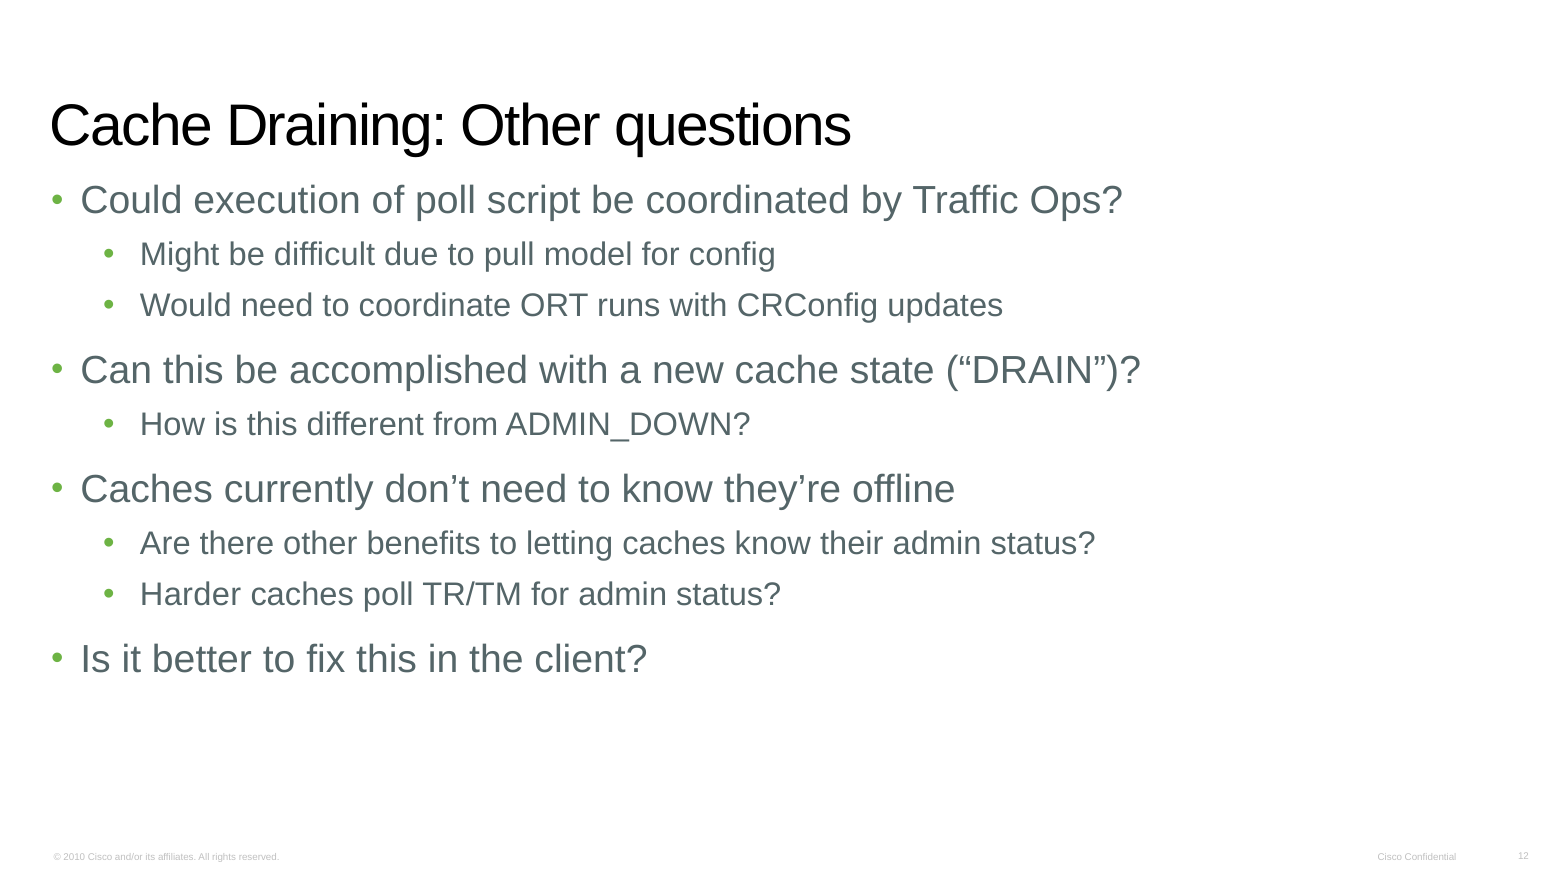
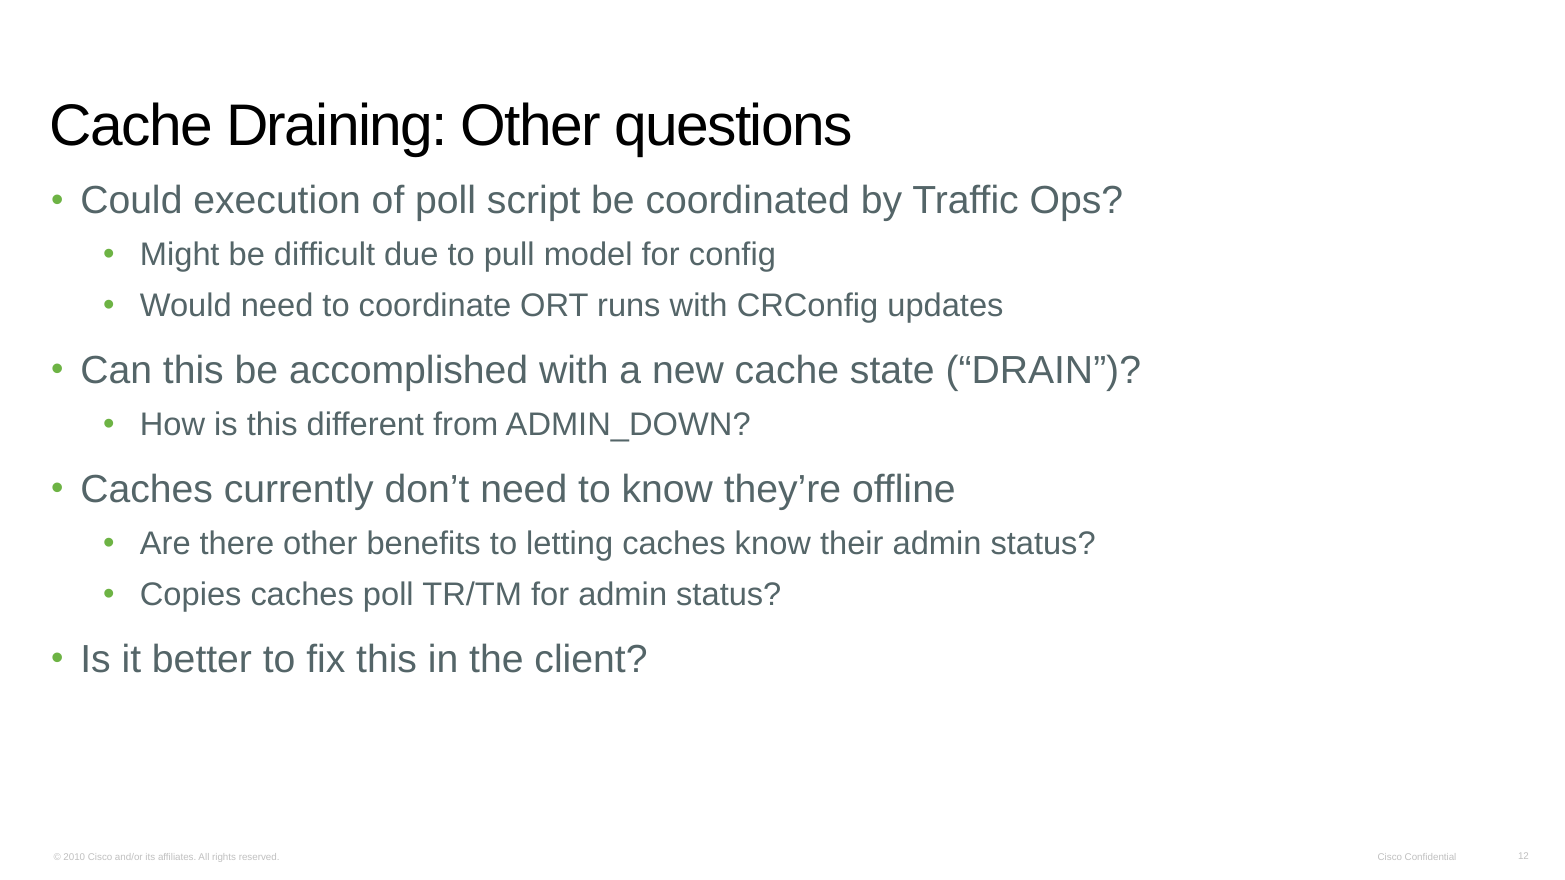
Harder: Harder -> Copies (191, 595)
